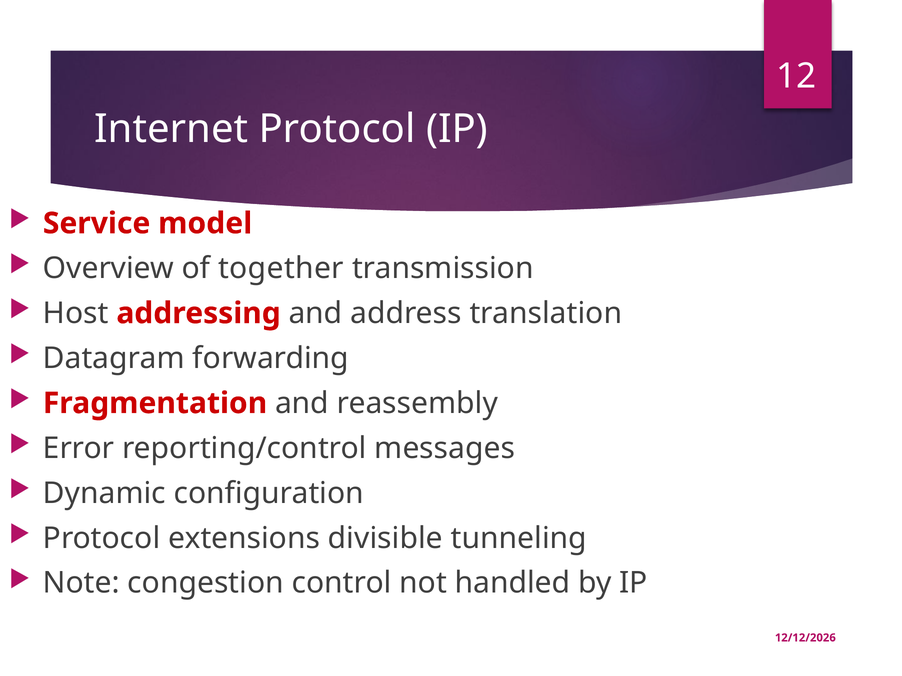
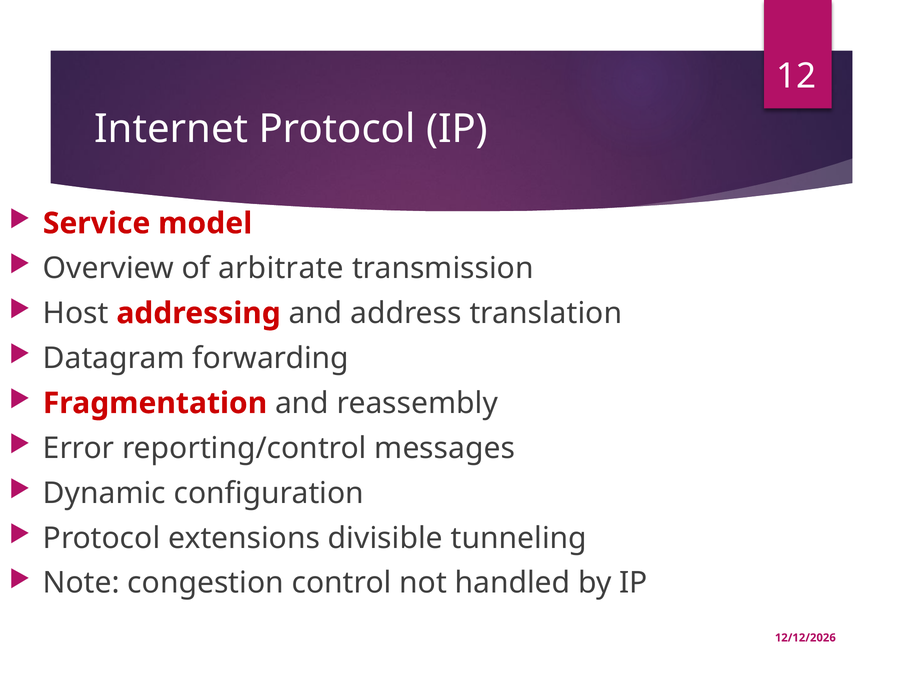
together: together -> arbitrate (281, 269)
